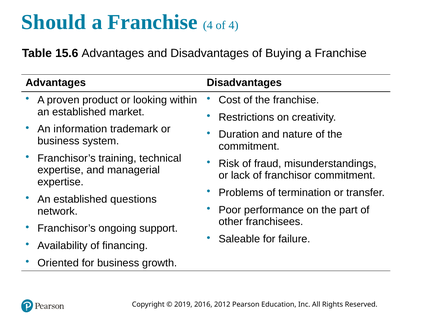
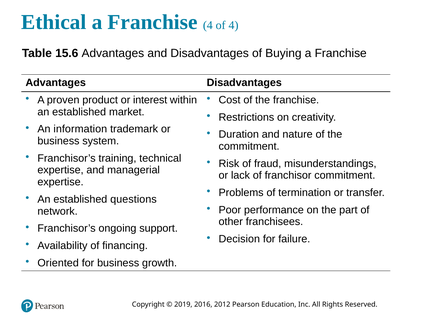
Should: Should -> Ethical (54, 22)
looking: looking -> interest (150, 100)
Saleable: Saleable -> Decision (239, 239)
